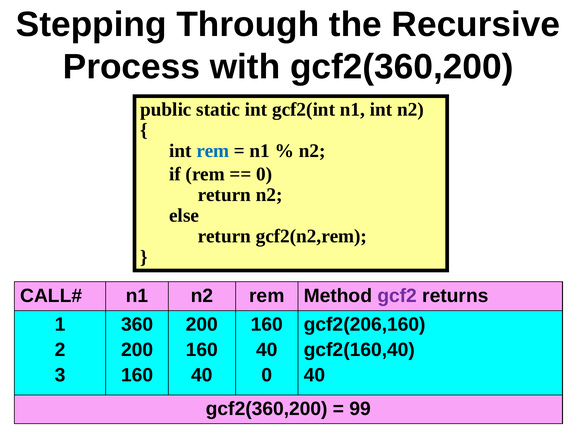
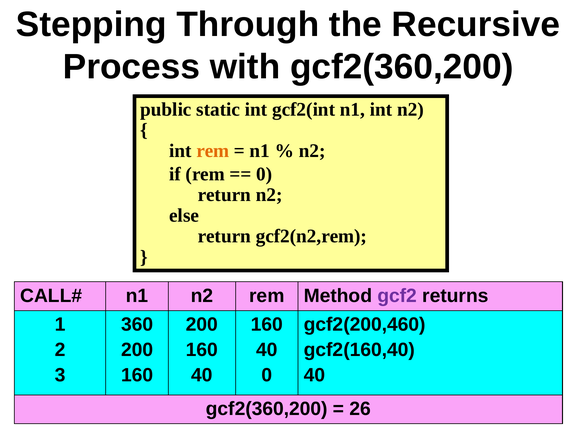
rem colour: blue -> orange (213, 151)
gcf2(206,160: gcf2(206,160 -> gcf2(200,460 (365, 324)
99: 99 -> 26 (360, 409)
